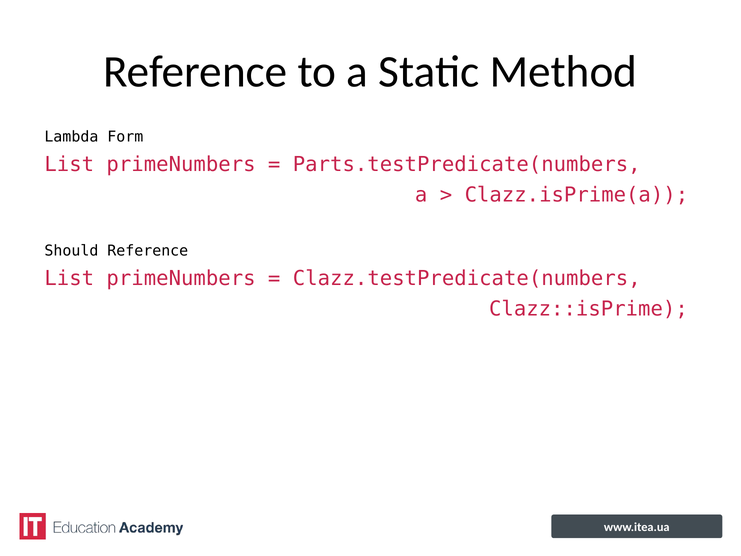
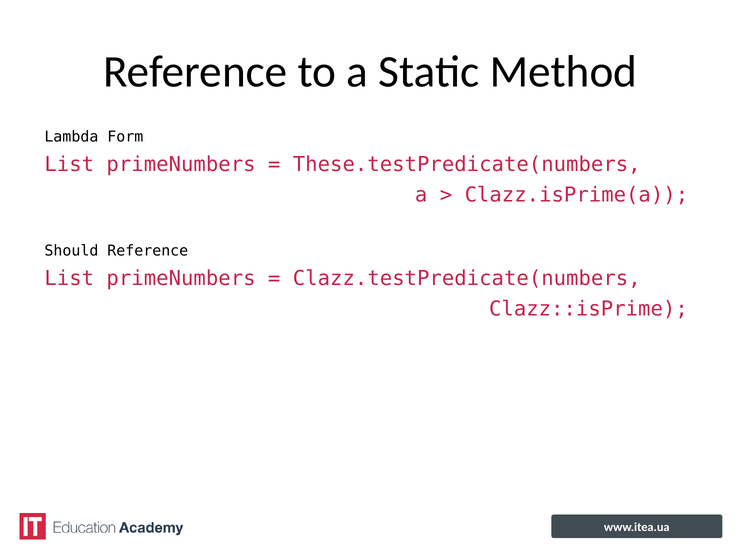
Parts.testPredicate(numbers: Parts.testPredicate(numbers -> These.testPredicate(numbers (467, 164)
